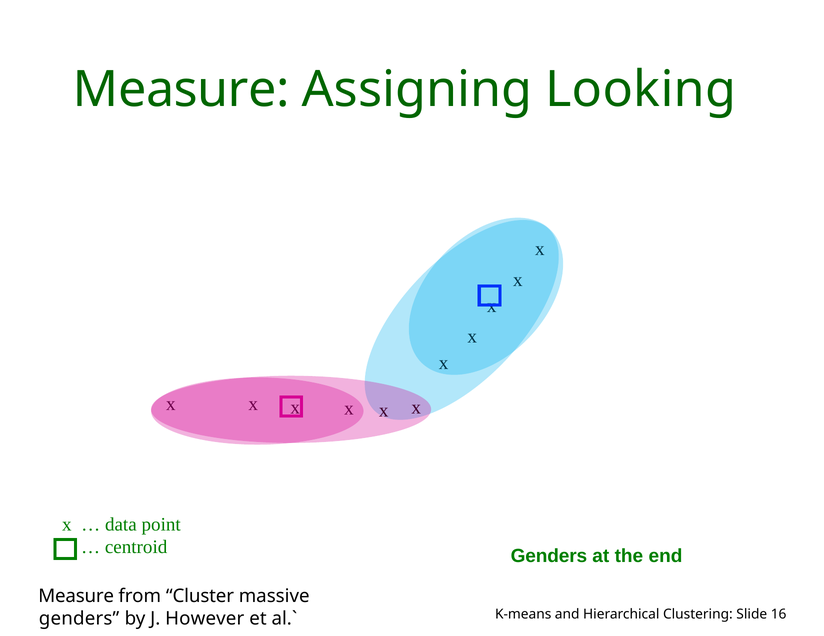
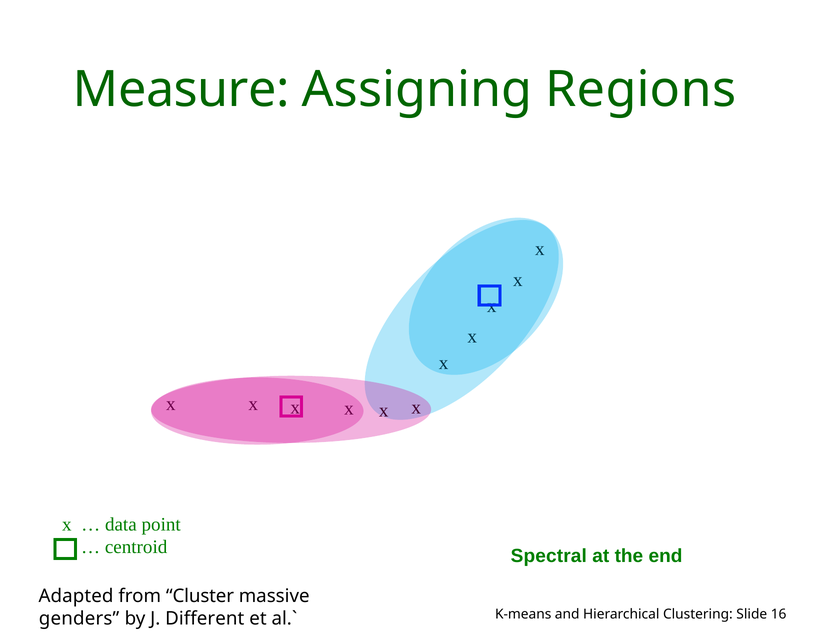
Looking: Looking -> Regions (641, 90)
Genders: Genders -> Spectral (549, 557)
Measure: Measure -> Adapted (76, 597)
However: However -> Different (205, 619)
